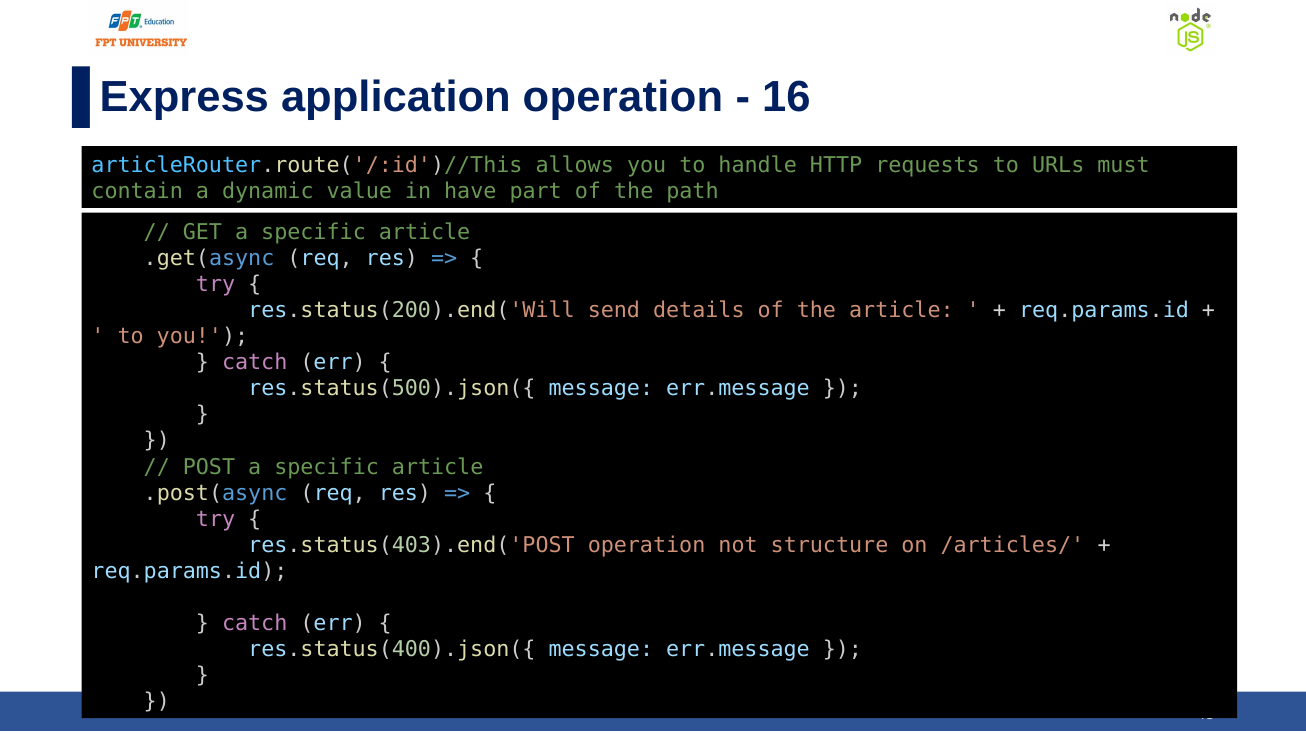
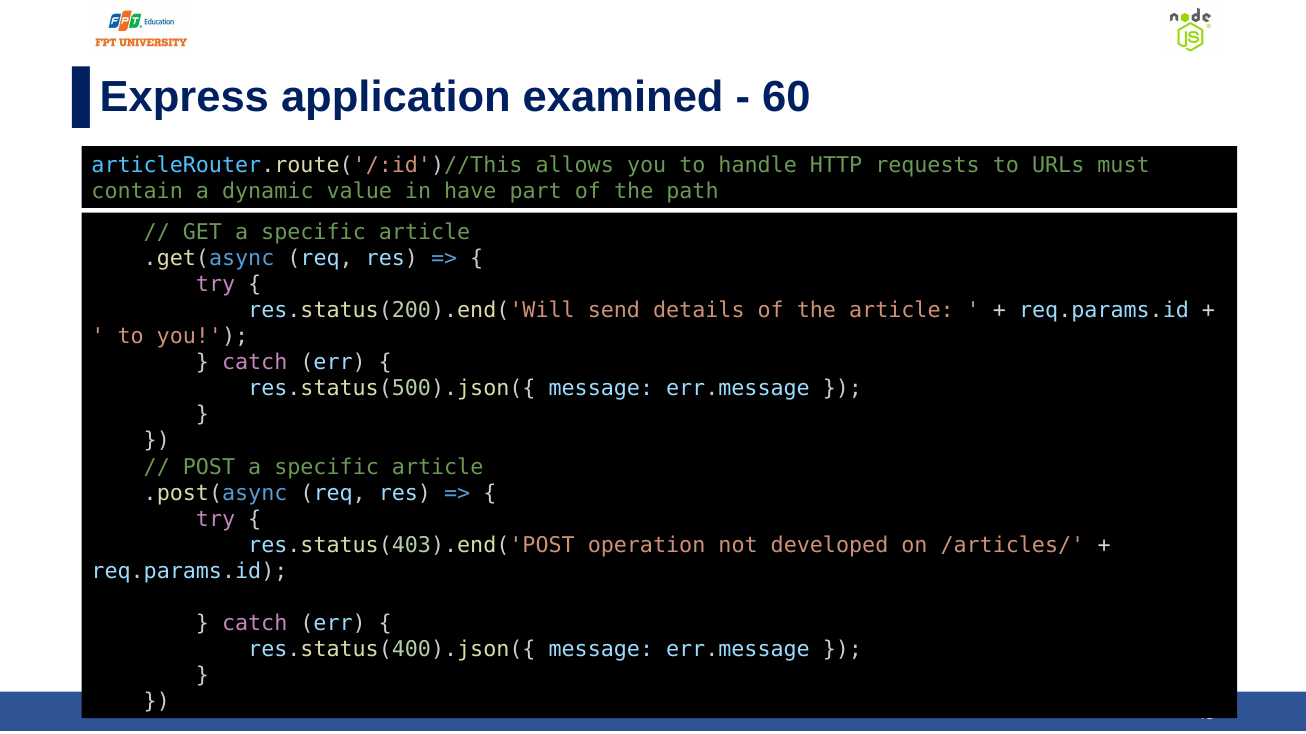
application operation: operation -> examined (623, 97)
16: 16 -> 60 (786, 97)
structure: structure -> developed (830, 546)
